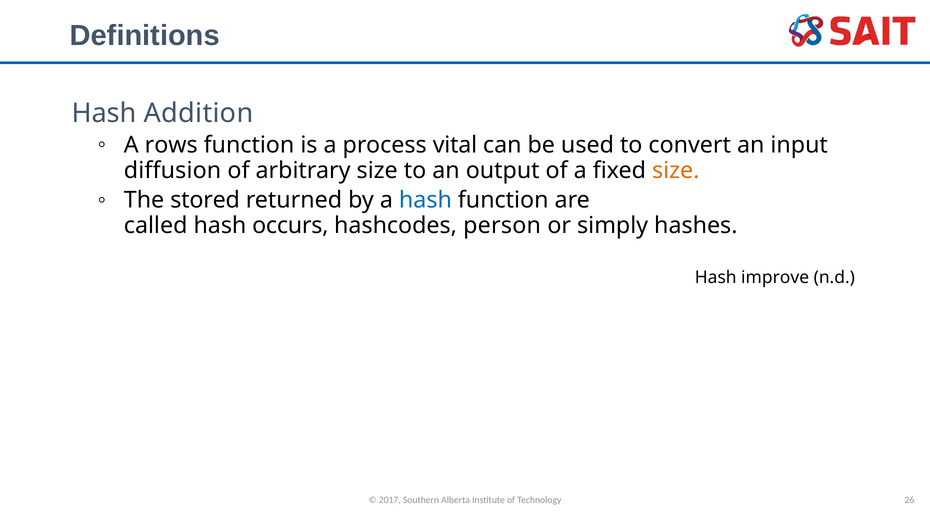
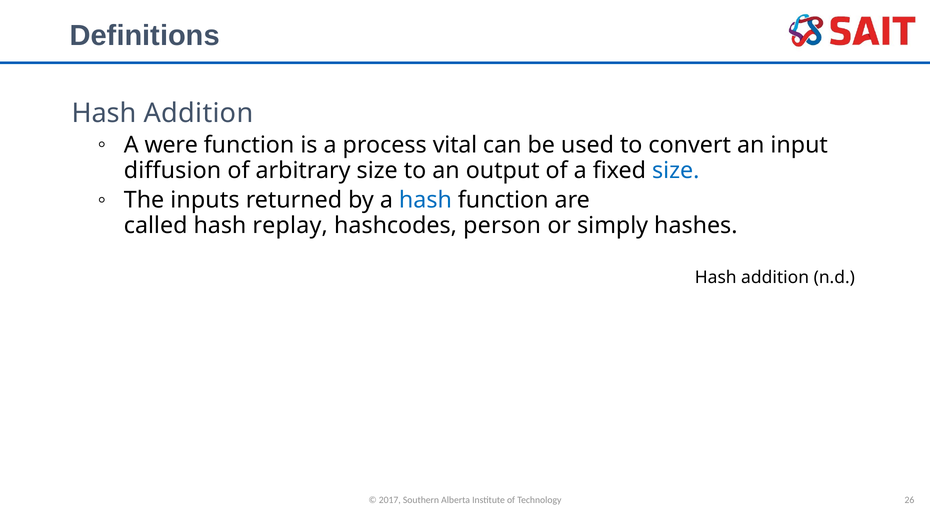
rows: rows -> were (171, 145)
size colour: orange -> blue (676, 170)
stored: stored -> inputs (205, 200)
occurs: occurs -> replay (290, 225)
improve: improve -> addition (775, 277)
